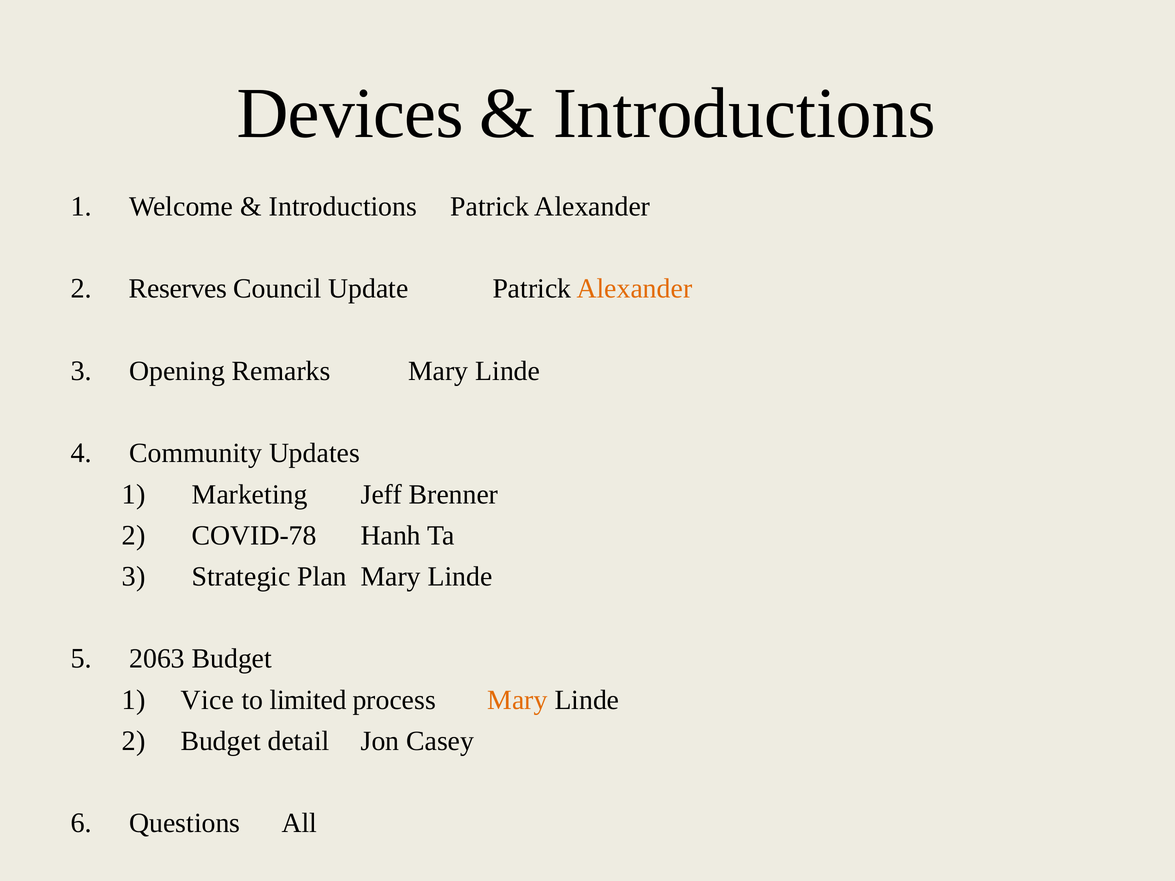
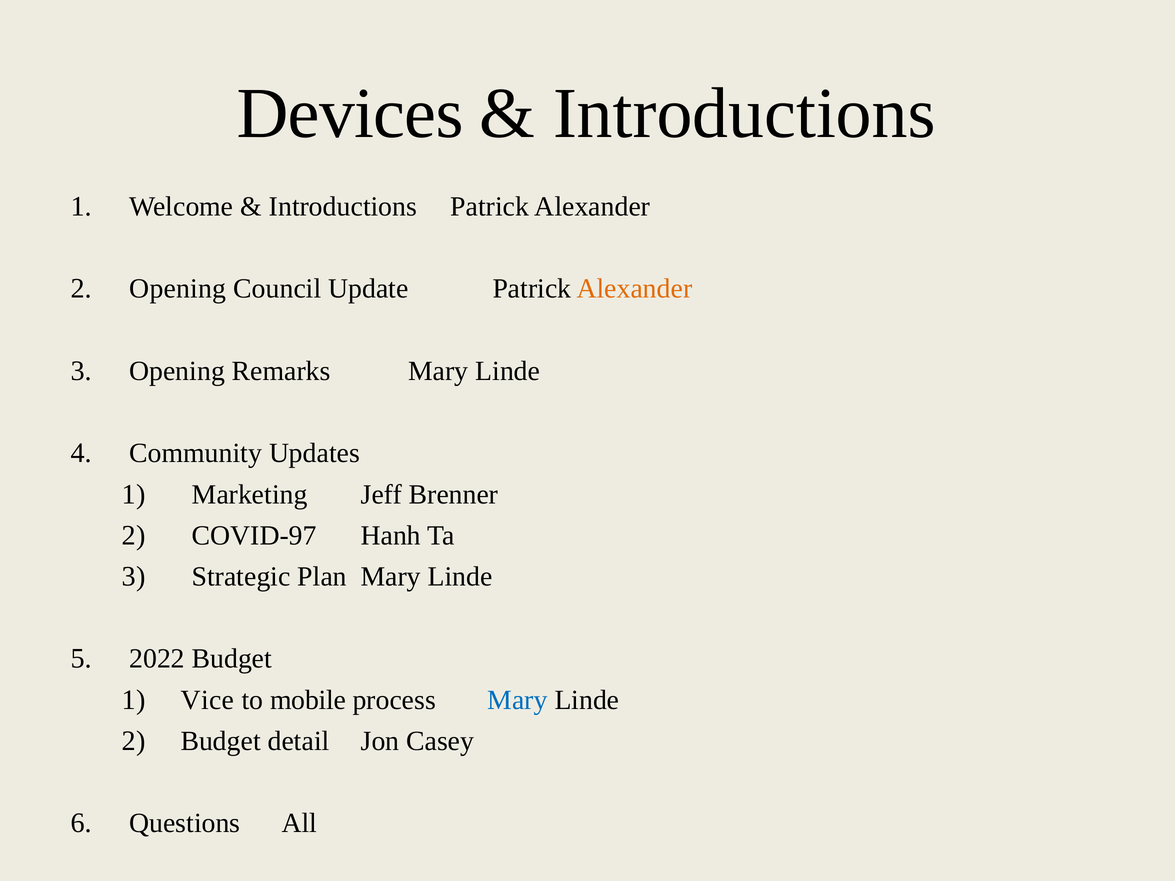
Reserves: Reserves -> Opening (178, 289)
COVID-78: COVID-78 -> COVID-97 (254, 536)
2063: 2063 -> 2022 (157, 659)
limited: limited -> mobile (308, 700)
Mary colour: orange -> blue (517, 700)
